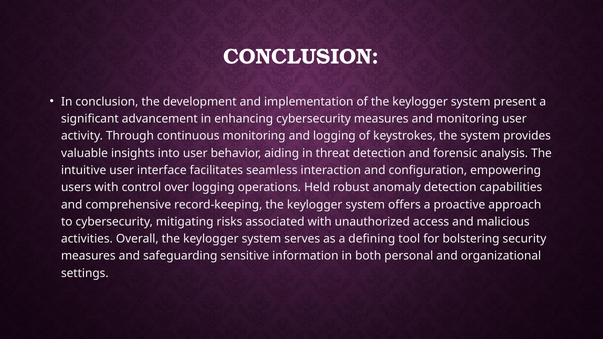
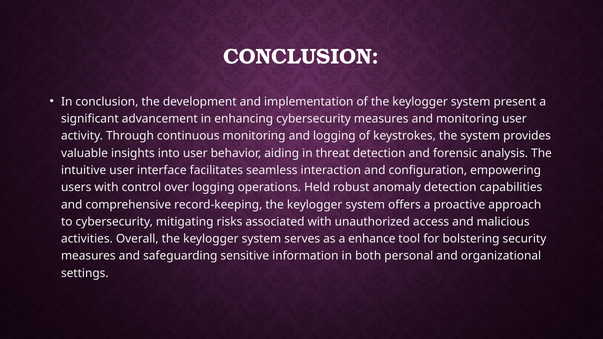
defining: defining -> enhance (372, 239)
